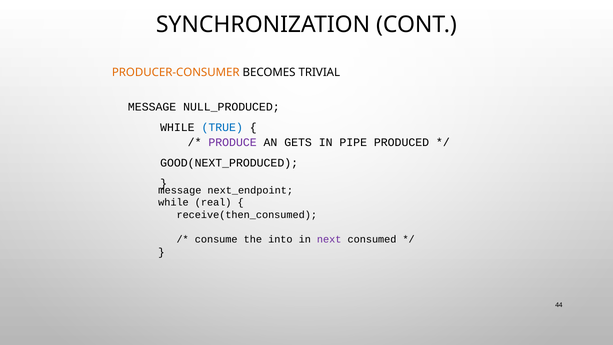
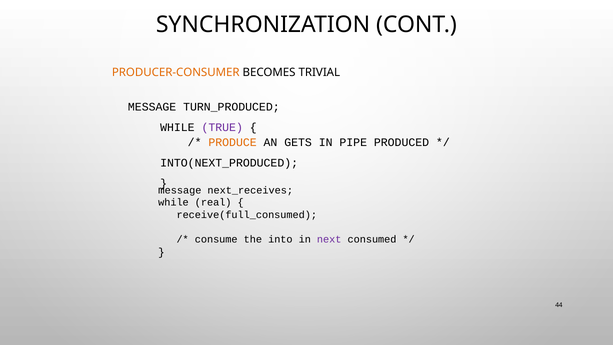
NULL_PRODUCED: NULL_PRODUCED -> TURN_PRODUCED (231, 107)
TRUE colour: blue -> purple (222, 127)
PRODUCE colour: purple -> orange (233, 142)
GOOD(NEXT_PRODUCED: GOOD(NEXT_PRODUCED -> INTO(NEXT_PRODUCED (229, 163)
next_endpoint: next_endpoint -> next_receives (250, 190)
receive(then_consumed: receive(then_consumed -> receive(full_consumed (247, 215)
